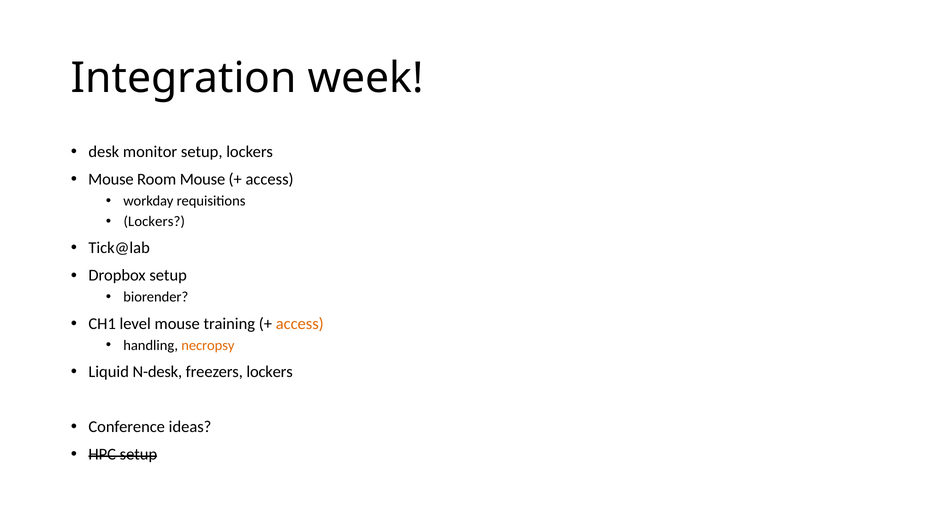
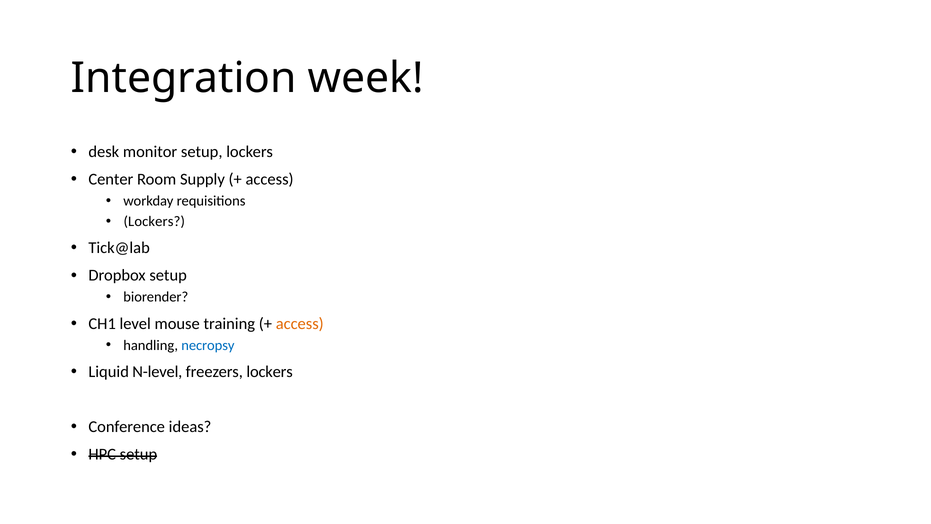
Mouse: Mouse -> Center (111, 179)
Room Mouse: Mouse -> Supply (202, 179)
necropsy colour: orange -> blue (208, 345)
N-desk: N-desk -> N-level (157, 372)
